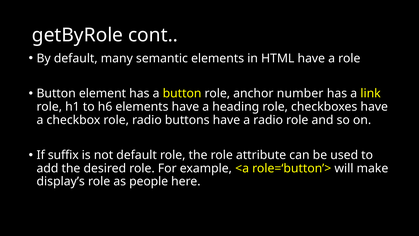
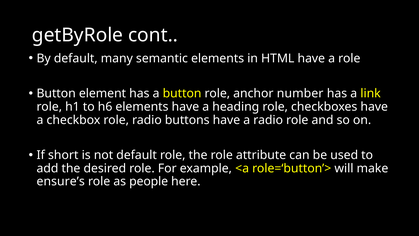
suffix: suffix -> short (63, 155)
display’s: display’s -> ensure’s (61, 181)
